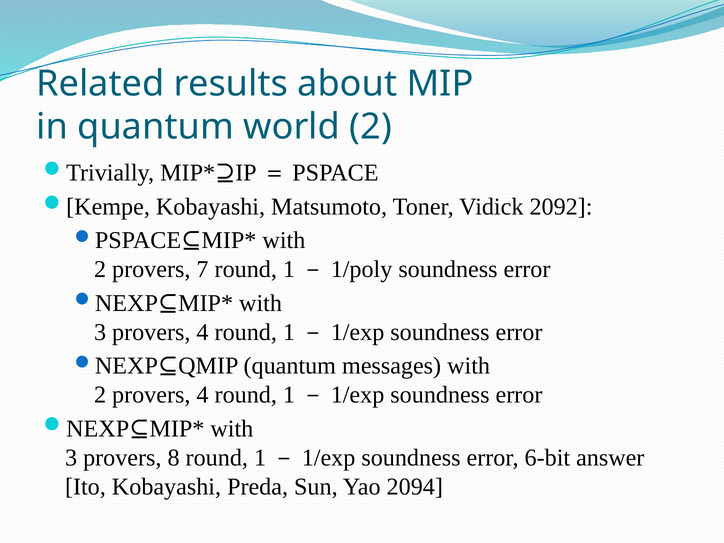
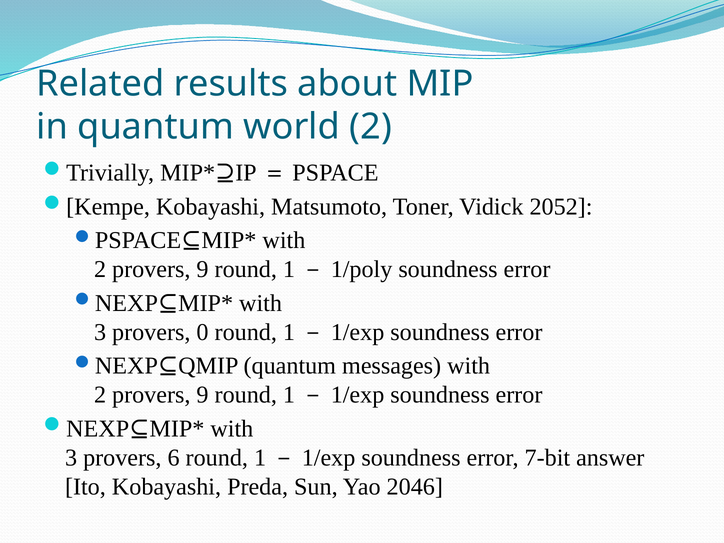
2092: 2092 -> 2052 (561, 207)
7: 7 -> 9 (203, 269)
3 provers 4: 4 -> 0 (203, 332)
4: 4 -> 9 (203, 395)
8: 8 -> 6 (174, 458)
6-bit: 6-bit -> 7-bit (547, 458)
2094: 2094 -> 2046 (415, 487)
